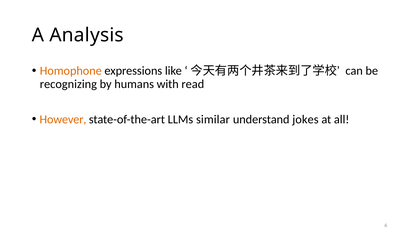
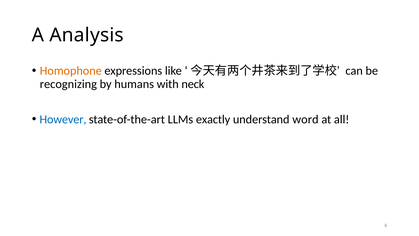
read: read -> neck (193, 84)
However colour: orange -> blue (63, 119)
similar: similar -> exactly (213, 119)
jokes: jokes -> word (305, 119)
